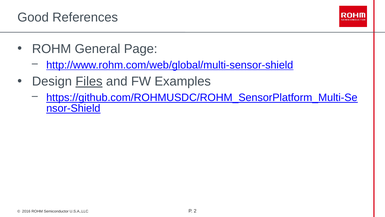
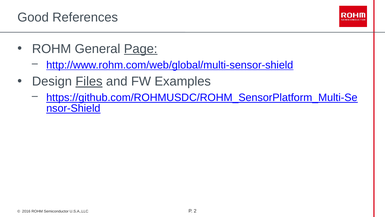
Page underline: none -> present (141, 49)
